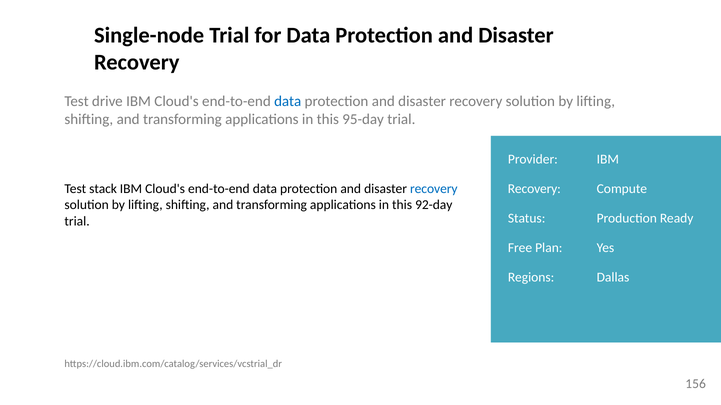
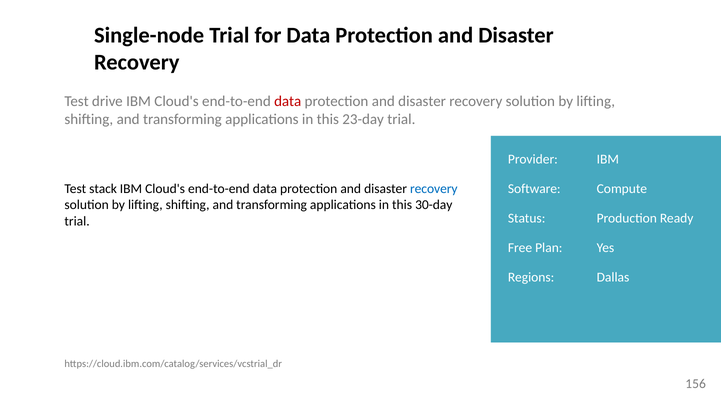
data colour: blue -> red (288, 101)
95-day: 95-day -> 23-day (363, 119)
Recovery: Recovery -> Software (534, 189)
92-day: 92-day -> 30-day (434, 205)
